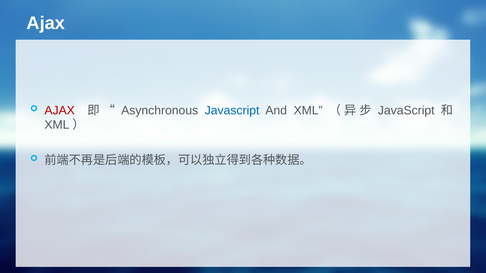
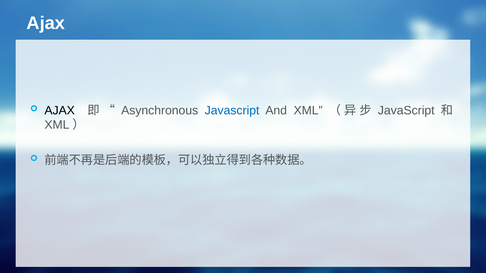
AJAX colour: red -> black (60, 111)
